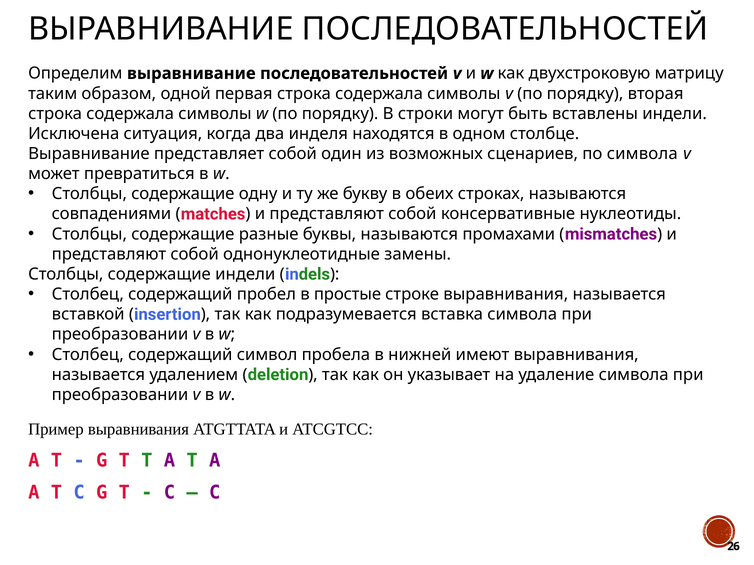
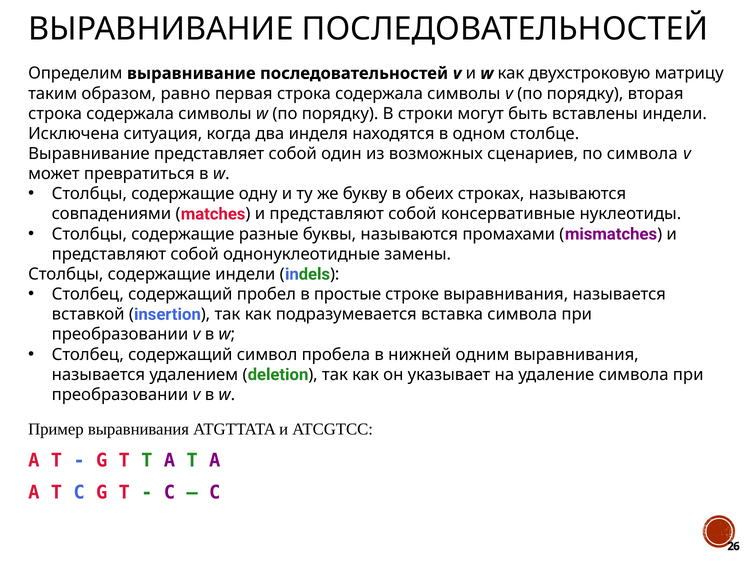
одной: одной -> равно (185, 94)
имеют: имеют -> одним (482, 355)
